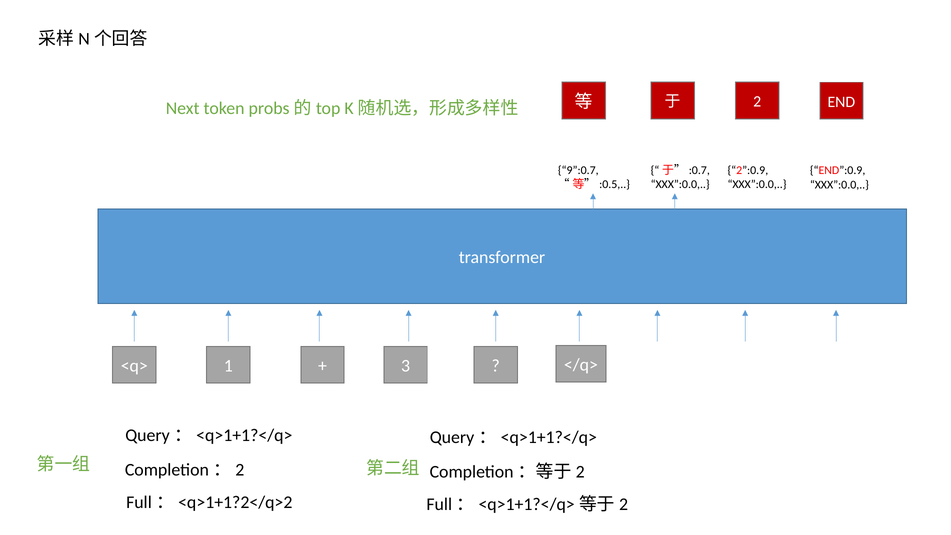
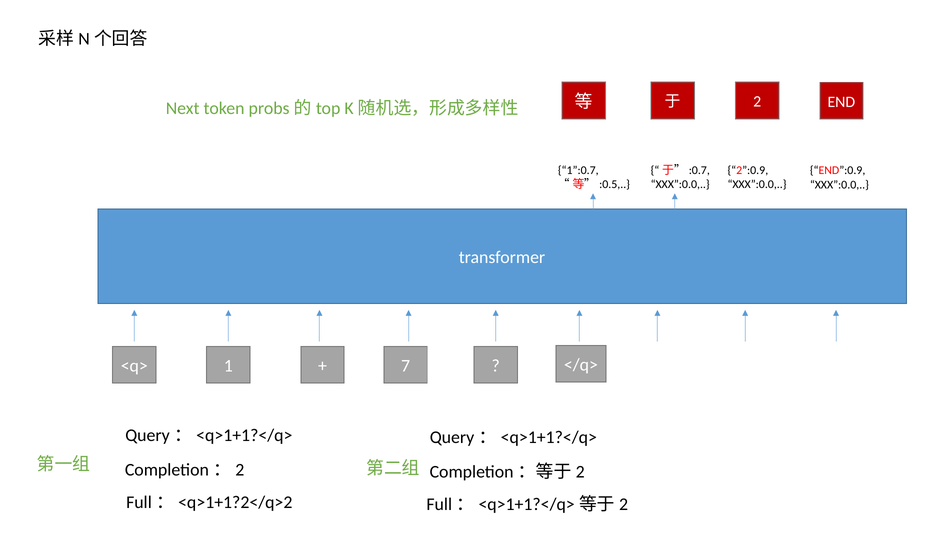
9”:0.7: 9”:0.7 -> 1”:0.7 (578, 170)
3: 3 -> 7 (406, 366)
